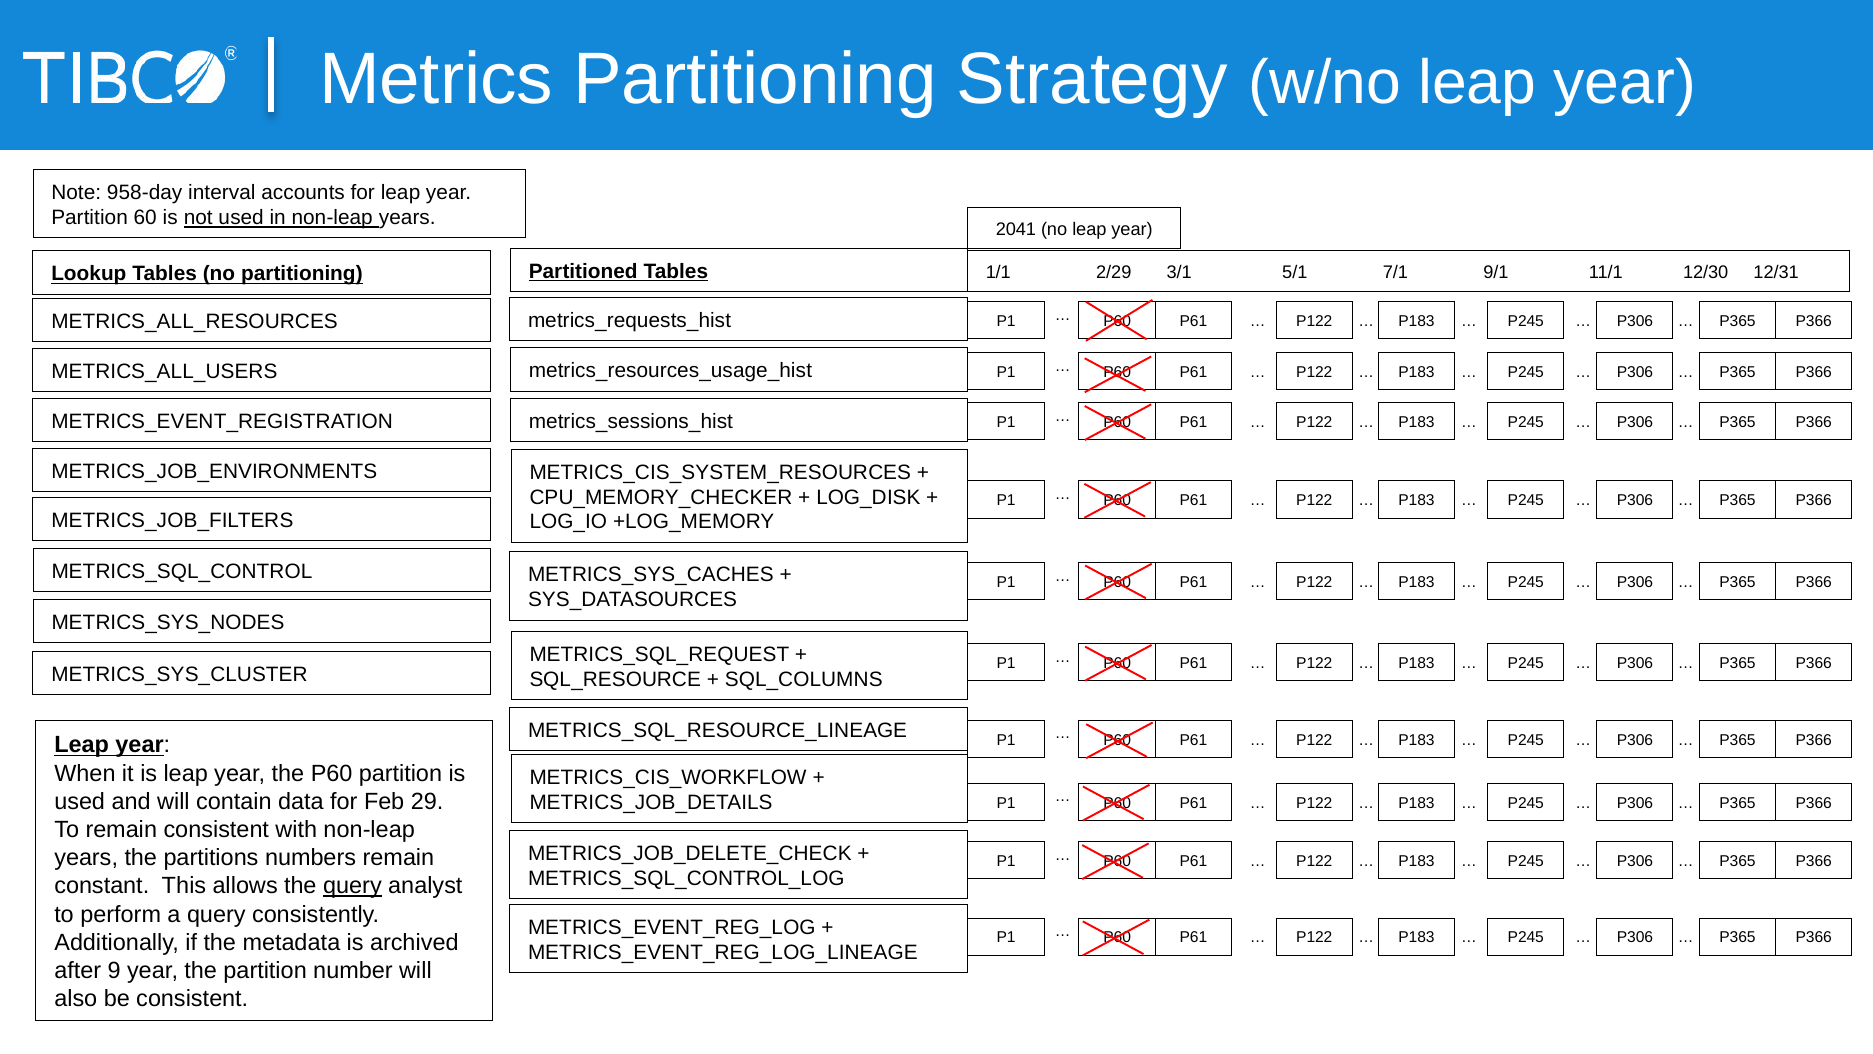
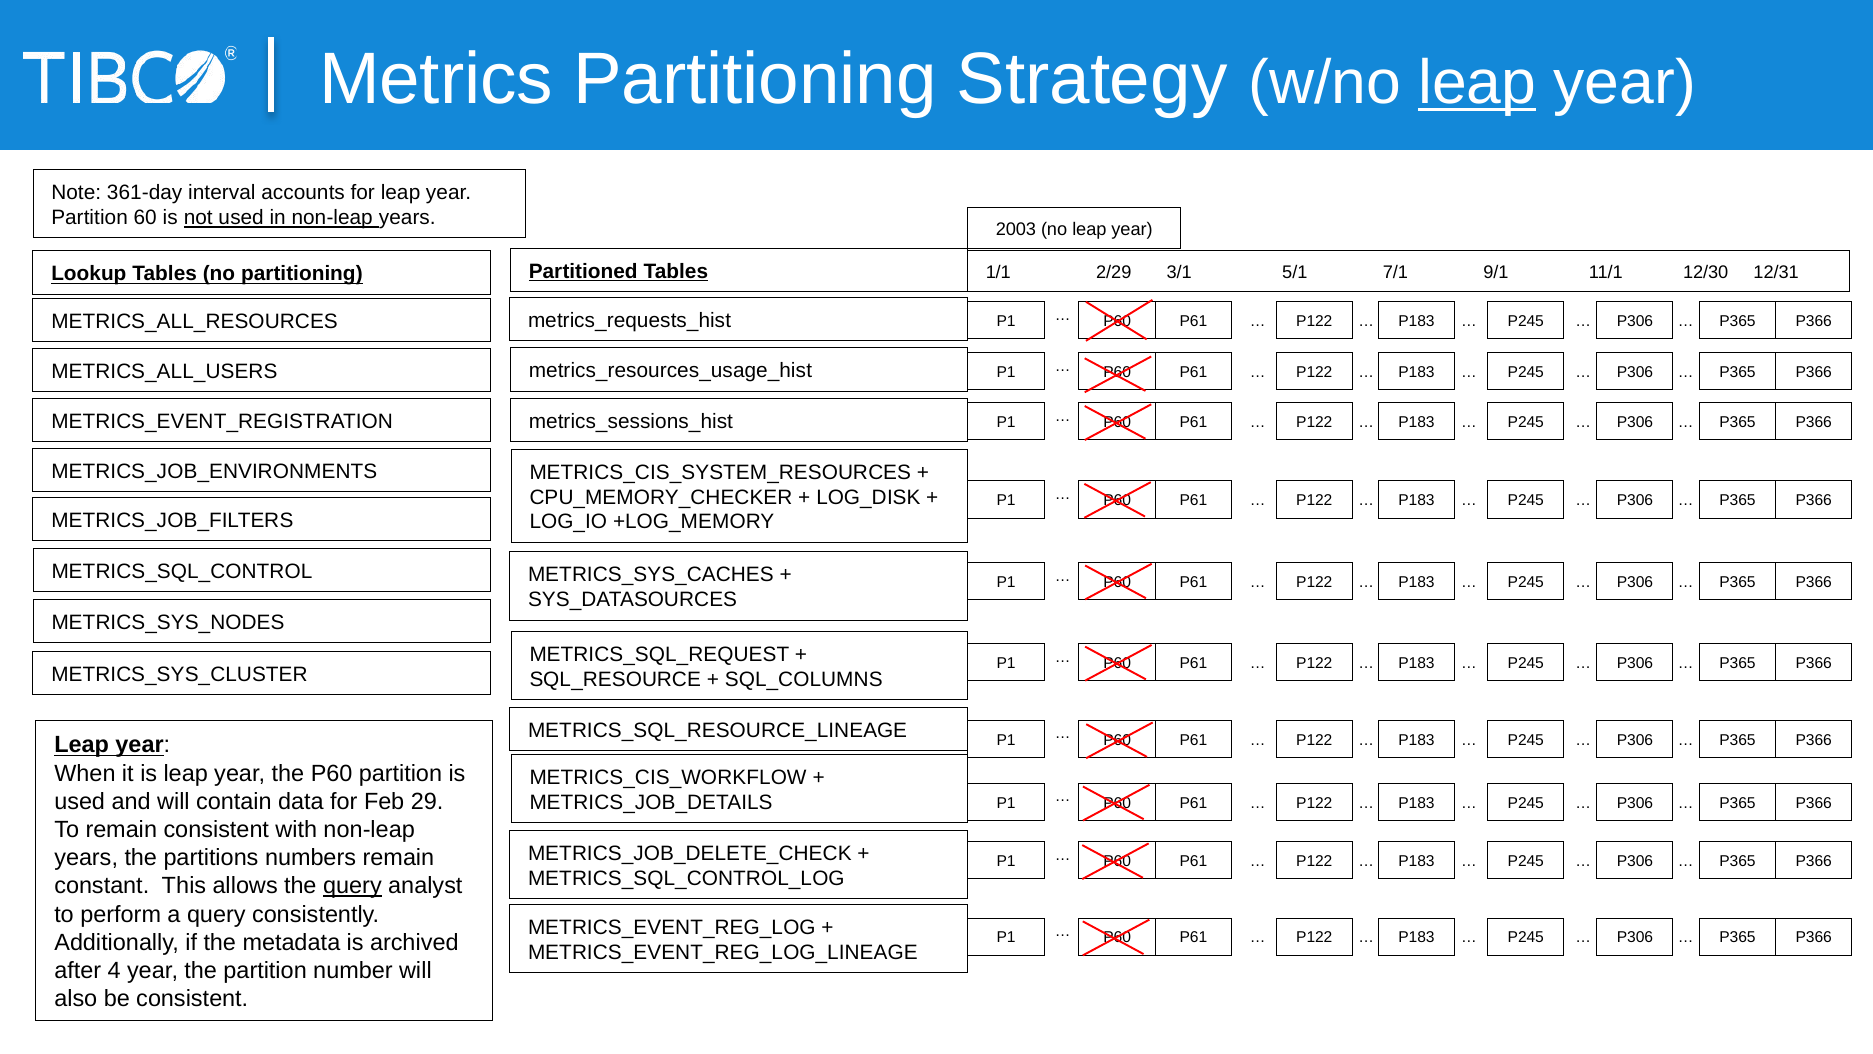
leap underline: none -> present (1477, 83)
958-day: 958-day -> 361-day (145, 193)
2041: 2041 -> 2003 (1016, 229)
9: 9 -> 4 (114, 970)
